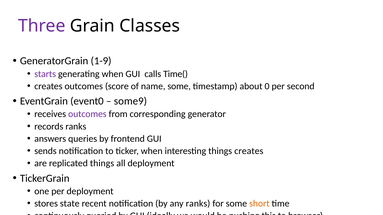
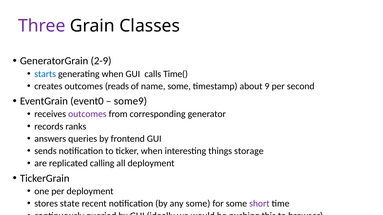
1-9: 1-9 -> 2-9 (101, 61)
starts colour: purple -> blue (45, 74)
score: score -> reads (117, 86)
0: 0 -> 9 (267, 86)
things creates: creates -> storage (249, 151)
replicated things: things -> calling (102, 164)
any ranks: ranks -> some (198, 204)
short colour: orange -> purple (259, 204)
